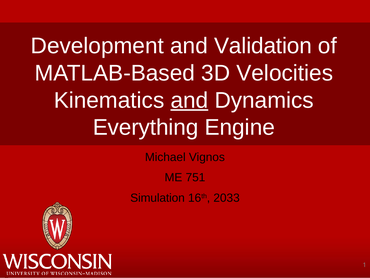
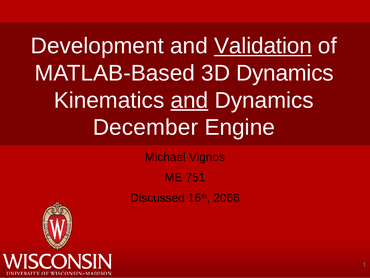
Validation underline: none -> present (263, 46)
3D Velocities: Velocities -> Dynamics (285, 73)
Everything: Everything -> December (145, 127)
Simulation: Simulation -> Discussed (158, 198)
2033: 2033 -> 2066 (227, 198)
